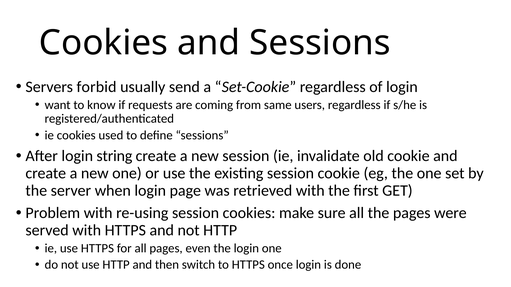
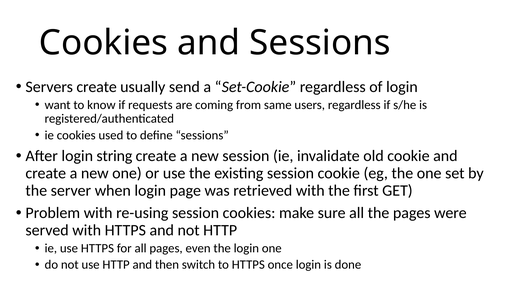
Servers forbid: forbid -> create (97, 87)
